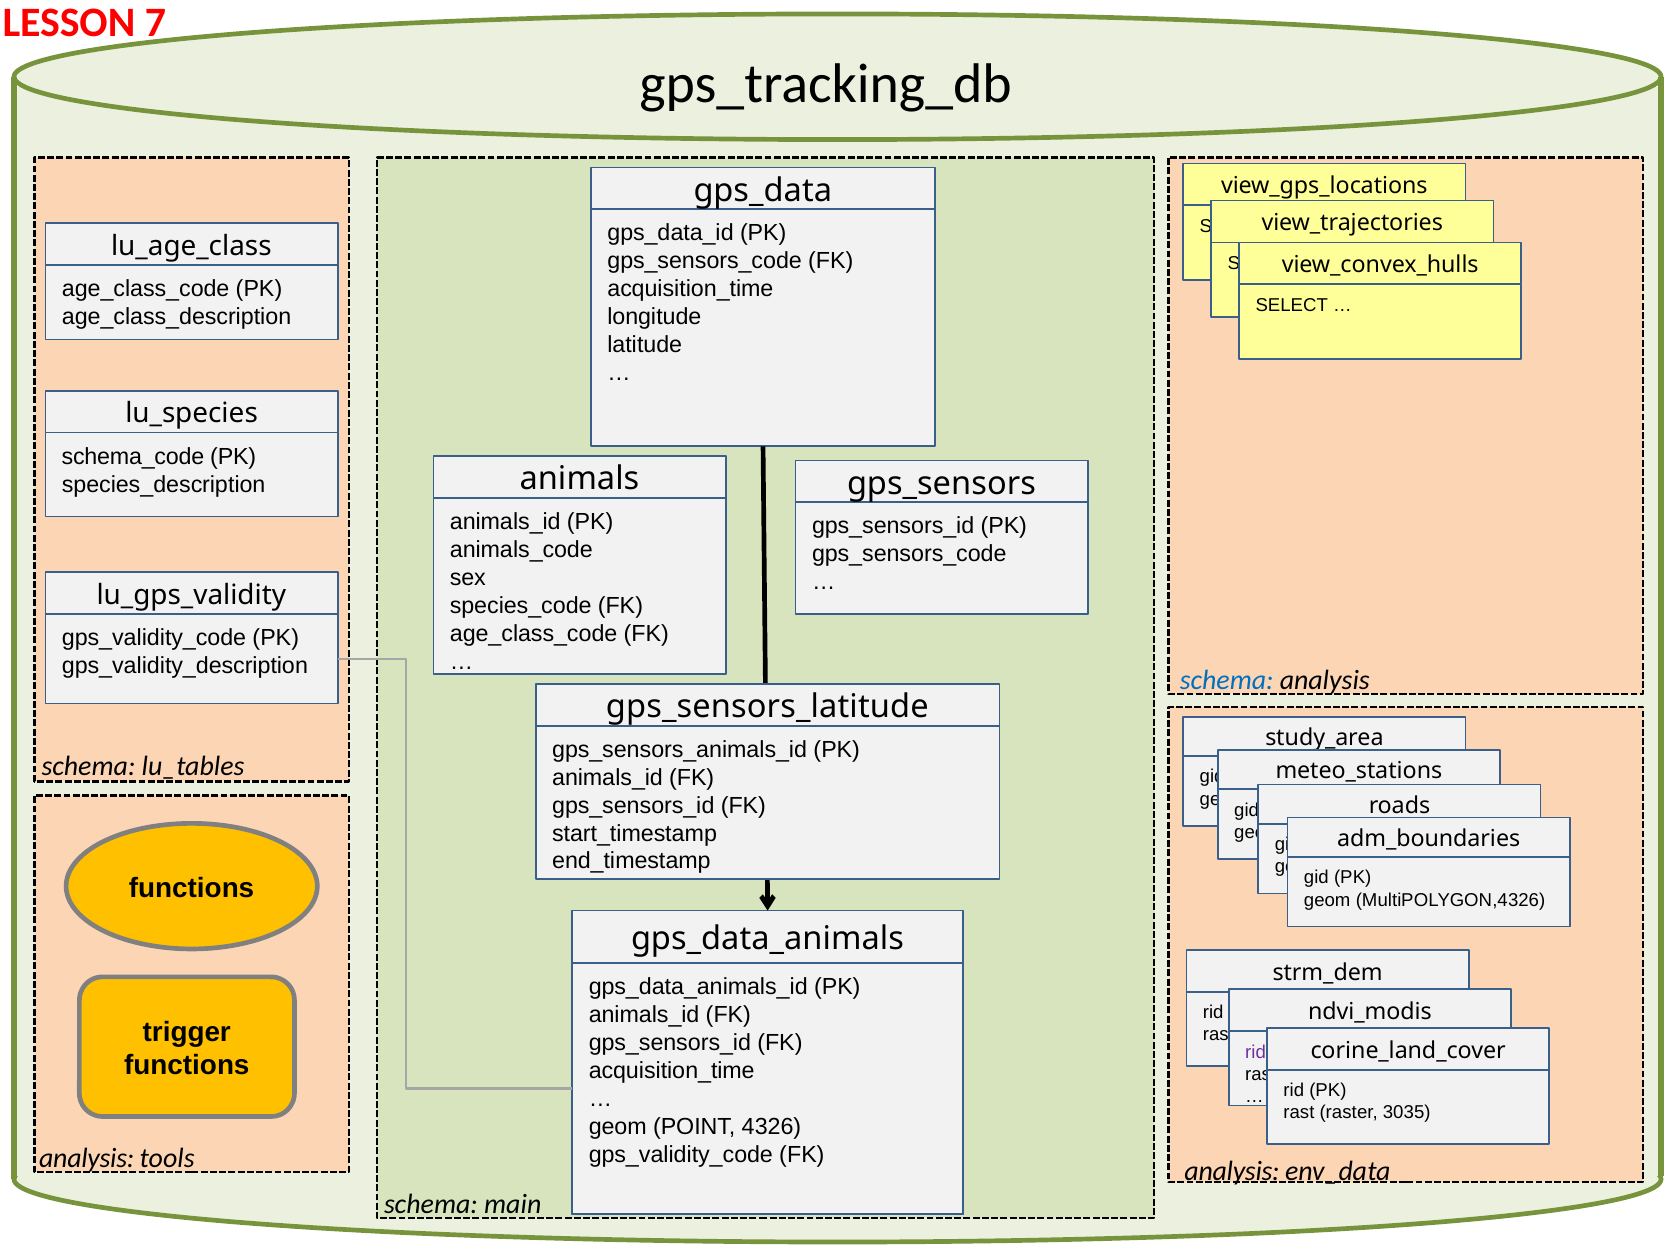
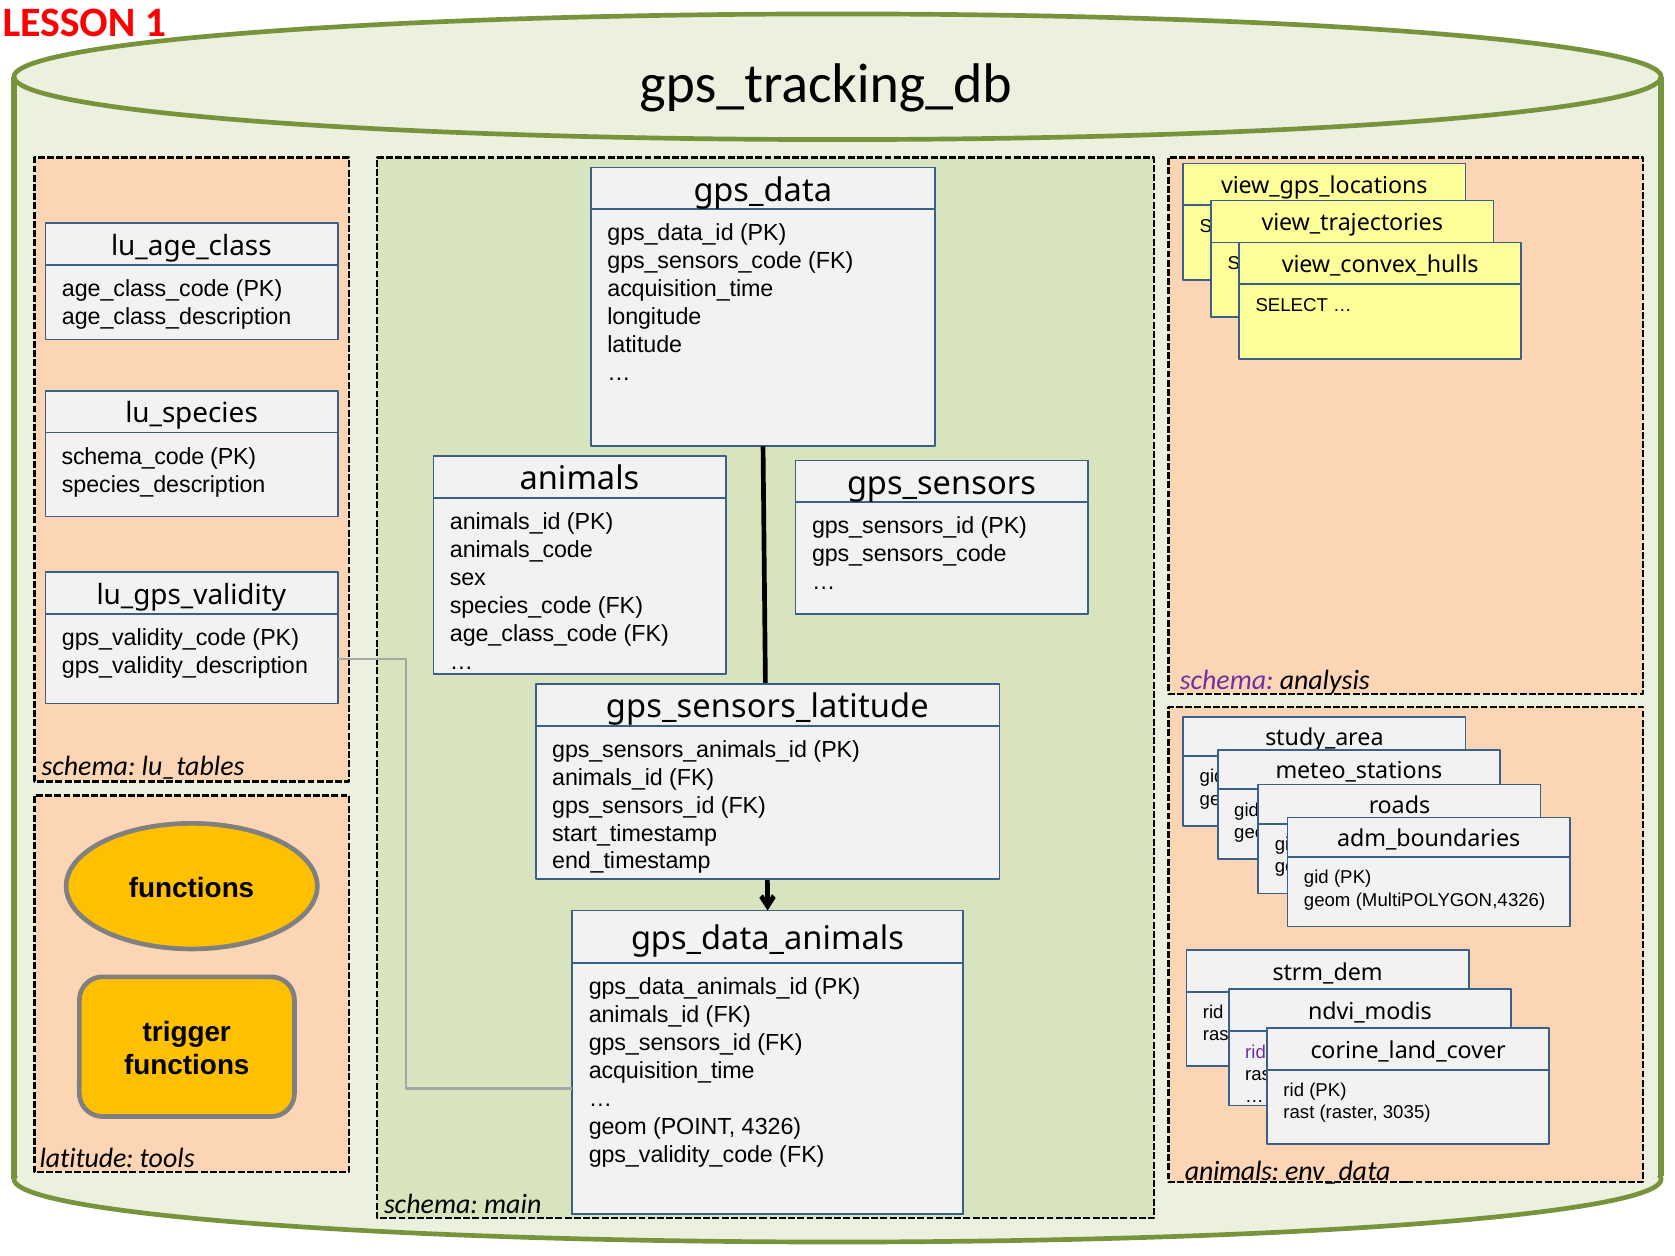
7: 7 -> 1 (156, 22)
schema colour: blue -> purple (1227, 680)
analysis: analysis -> latitude (87, 1159)
analysis: analysis -> animals (1232, 1171)
